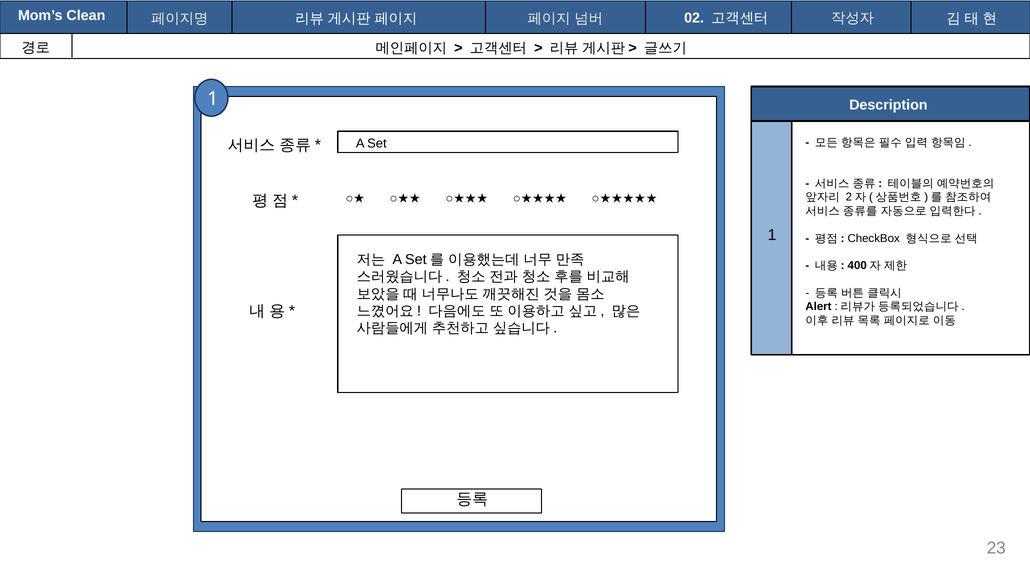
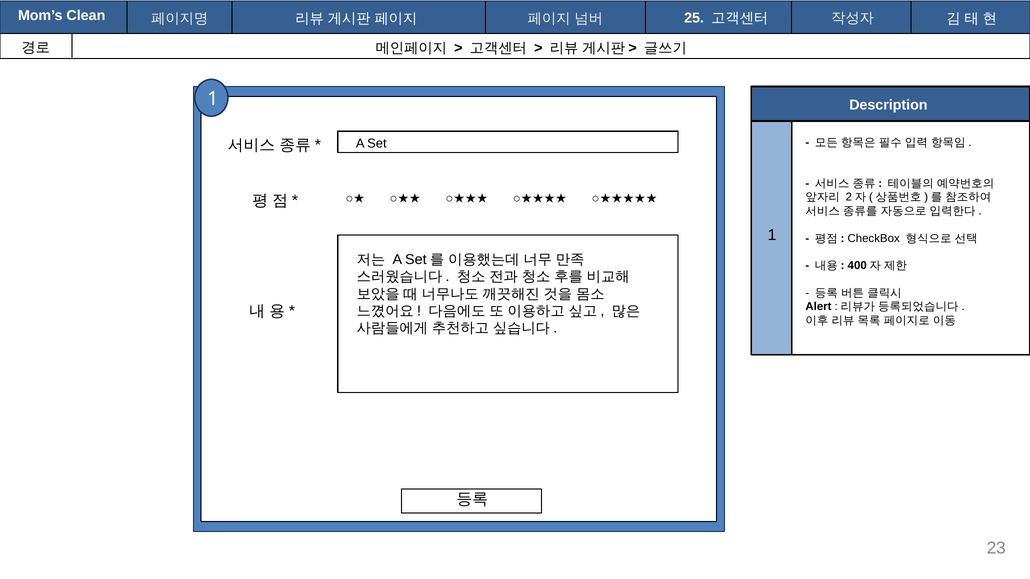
02: 02 -> 25 (694, 18)
